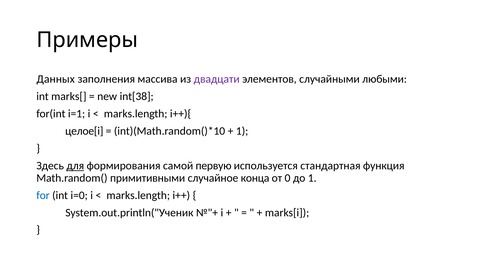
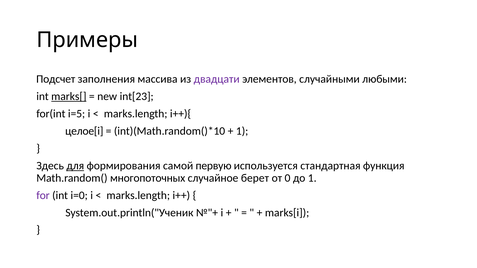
Данных: Данных -> Подсчет (56, 79)
marks[ underline: none -> present (69, 97)
int[38: int[38 -> int[23 (137, 97)
i=1: i=1 -> i=5 (77, 114)
примитивными: примитивными -> многопоточных (148, 178)
конца: конца -> берет (255, 178)
for colour: blue -> purple (43, 196)
